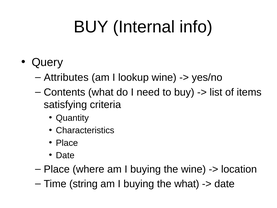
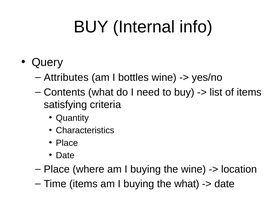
lookup: lookup -> bottles (133, 77)
Time string: string -> items (83, 184)
